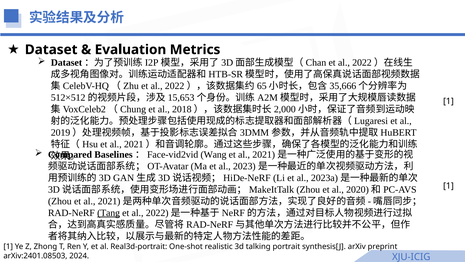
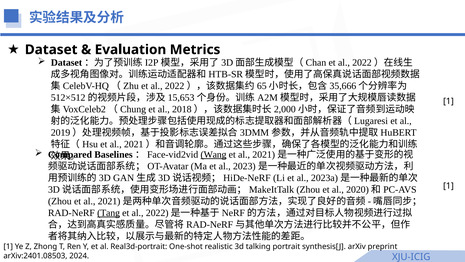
Wang underline: none -> present (214, 154)
